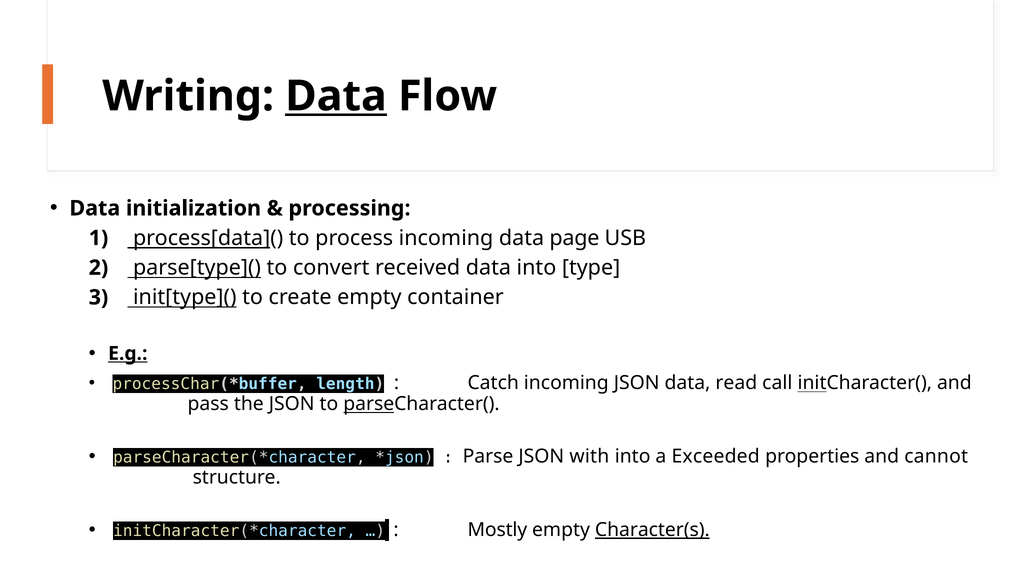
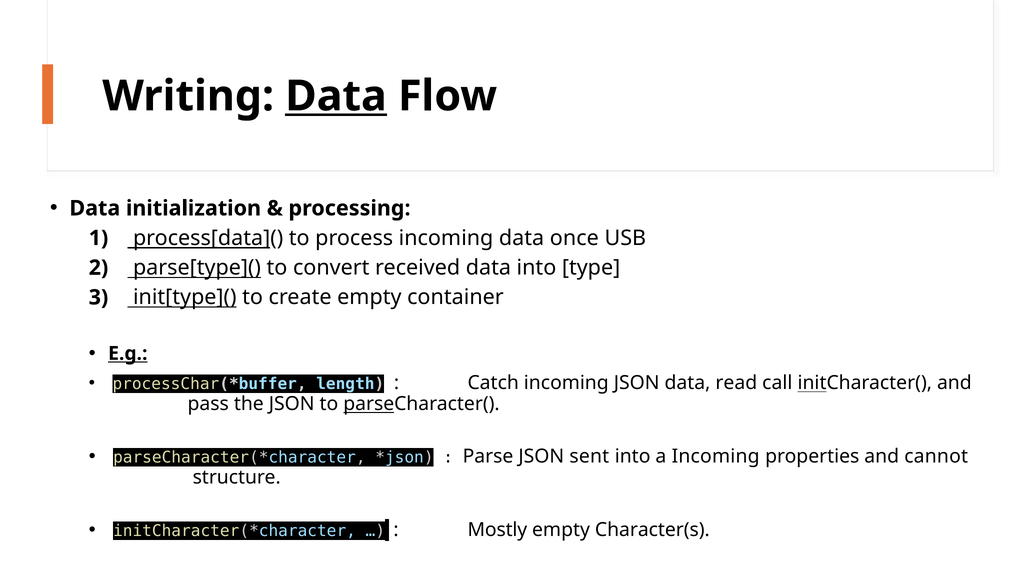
page: page -> once (574, 238)
with: with -> sent (589, 457)
a Exceeded: Exceeded -> Incoming (716, 457)
Character(s underline: present -> none (652, 530)
